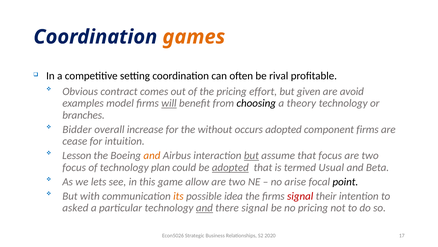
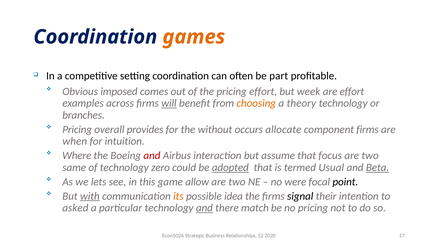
rival: rival -> part (279, 76)
contract: contract -> imposed (119, 91)
given: given -> week (309, 91)
are avoid: avoid -> effort (352, 91)
model: model -> across (120, 103)
choosing colour: black -> orange (256, 103)
Bidder: Bidder -> Pricing (77, 129)
increase: increase -> provides (145, 129)
occurs adopted: adopted -> allocate (283, 129)
cease: cease -> when (75, 141)
Lesson: Lesson -> Where (77, 155)
and colour: orange -> red (152, 155)
but underline: present -> none (251, 155)
focus: focus -> same (74, 167)
plan: plan -> zero (161, 167)
Beta underline: none -> present (378, 167)
arise: arise -> were (295, 181)
with underline: none -> present (90, 196)
signal colour: red -> black (300, 196)
there signal: signal -> match (255, 207)
